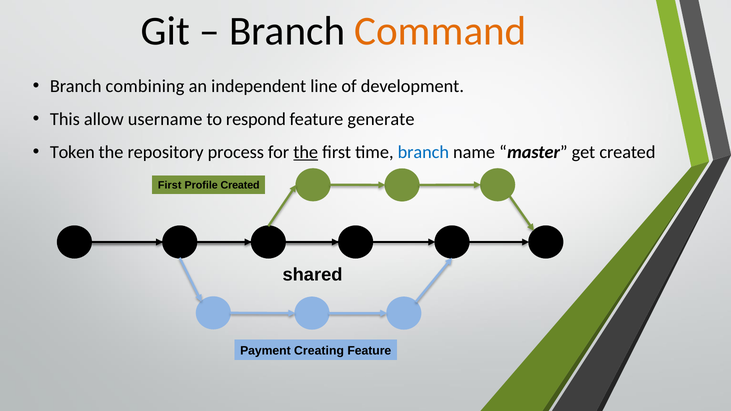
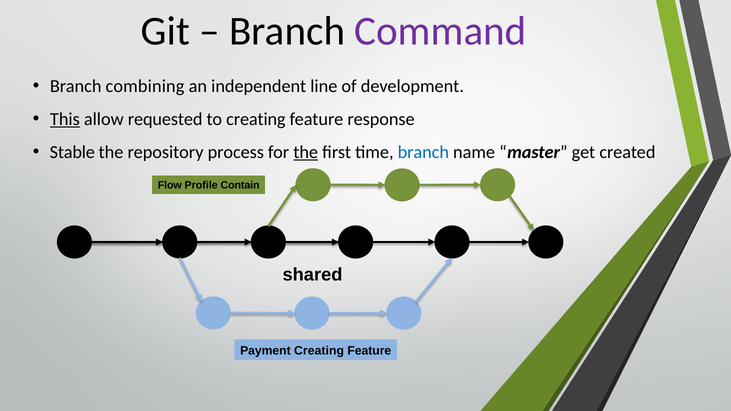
Command colour: orange -> purple (440, 31)
This underline: none -> present (65, 119)
username: username -> requested (165, 119)
to respond: respond -> creating (256, 119)
generate: generate -> response (381, 119)
Token: Token -> Stable (72, 152)
First: First -> Flow (170, 185)
Profile Created: Created -> Contain (240, 185)
